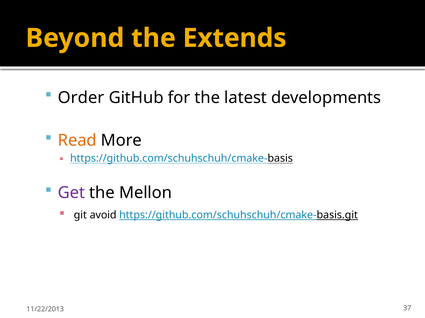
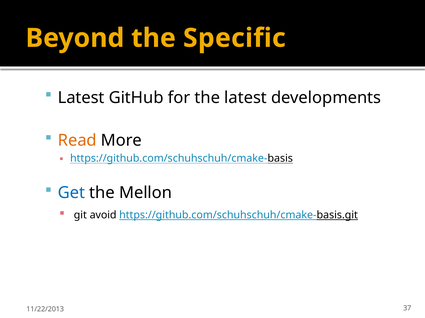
Extends: Extends -> Specific (234, 38)
Order: Order -> Latest (81, 98)
Get colour: purple -> blue (71, 193)
